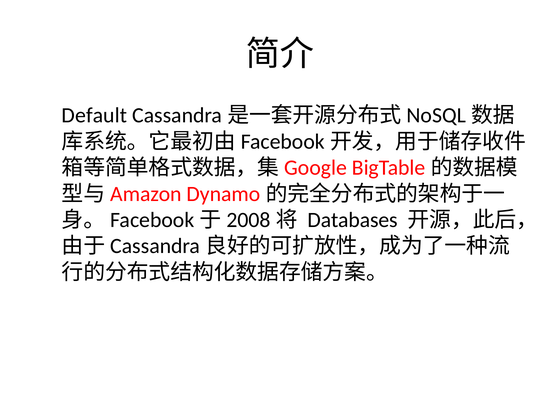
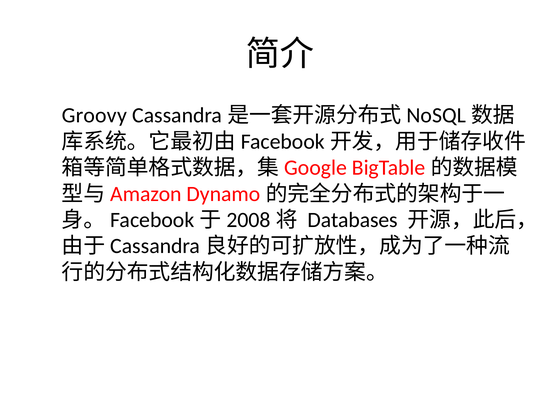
Default: Default -> Groovy (94, 115)
